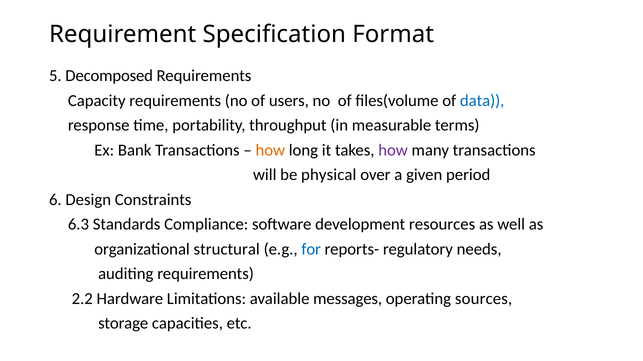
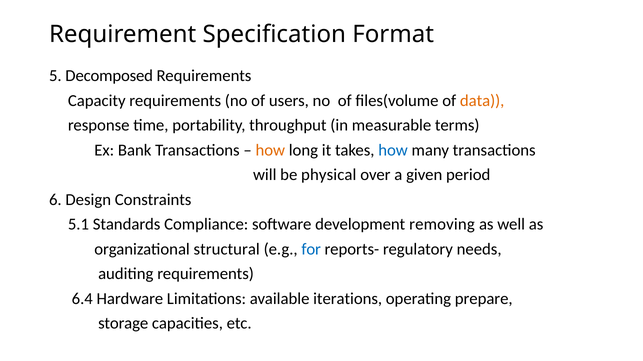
data colour: blue -> orange (482, 101)
how colour: purple -> blue (393, 150)
6.3: 6.3 -> 5.1 (78, 225)
resources: resources -> removing (442, 225)
2.2: 2.2 -> 6.4 (82, 299)
messages: messages -> iterations (348, 299)
sources: sources -> prepare (484, 299)
